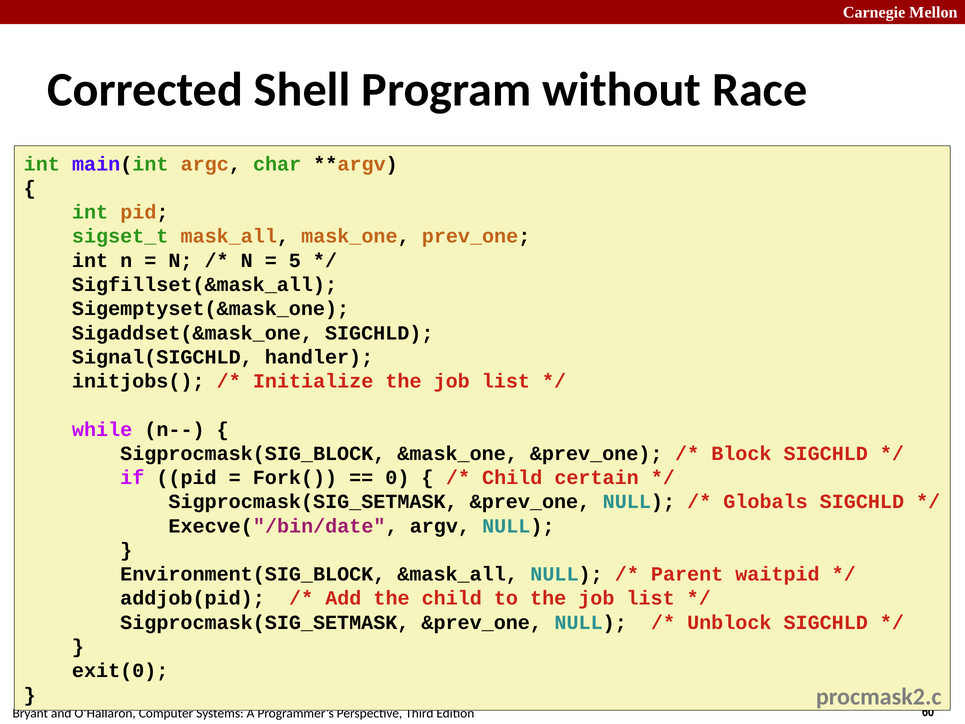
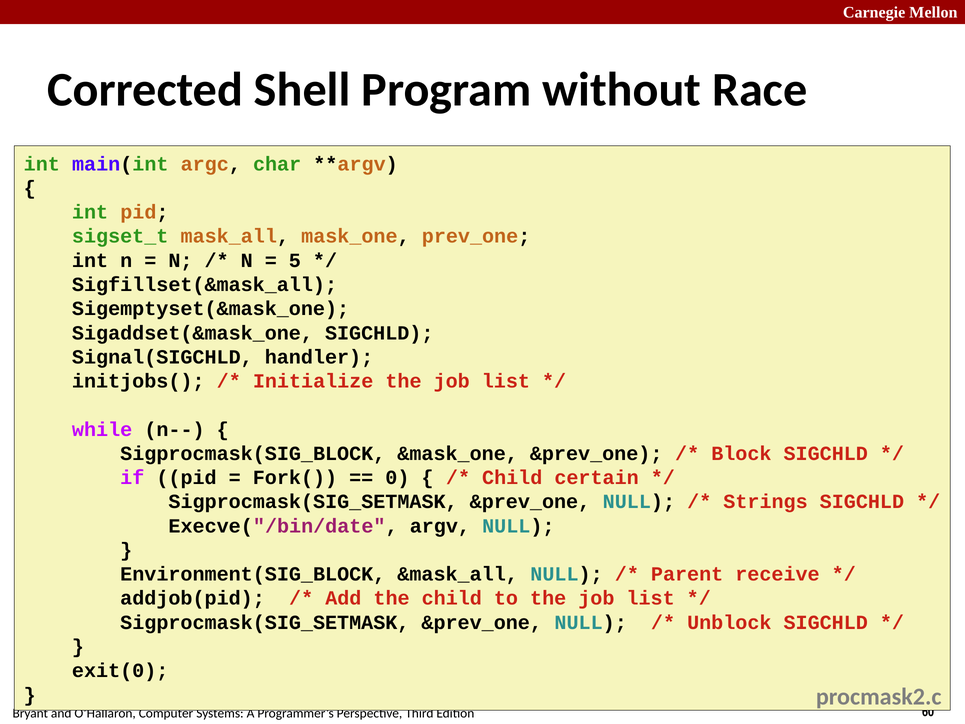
Globals: Globals -> Strings (766, 502)
waitpid: waitpid -> receive (777, 574)
